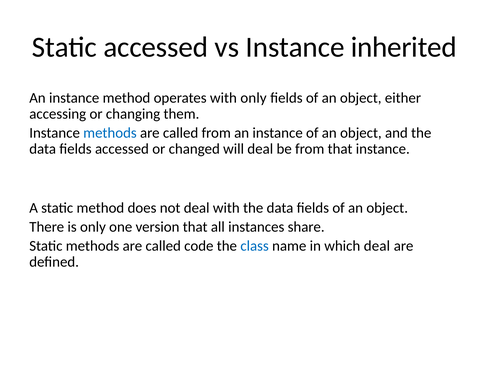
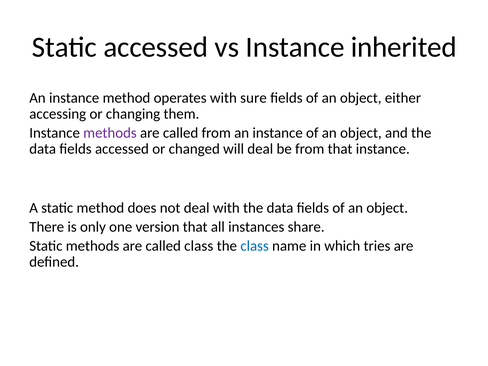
with only: only -> sure (254, 98)
methods colour: blue -> purple (110, 133)
called code: code -> class (199, 246)
which deal: deal -> tries (377, 246)
